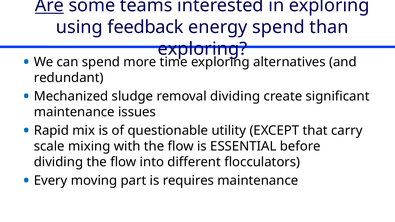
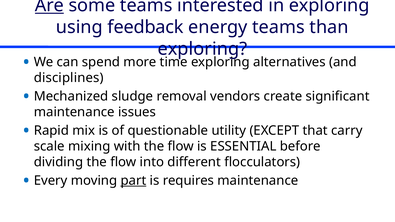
energy spend: spend -> teams (278, 27)
redundant: redundant -> disciplines (69, 78)
removal dividing: dividing -> vendors (235, 96)
part underline: none -> present (133, 181)
